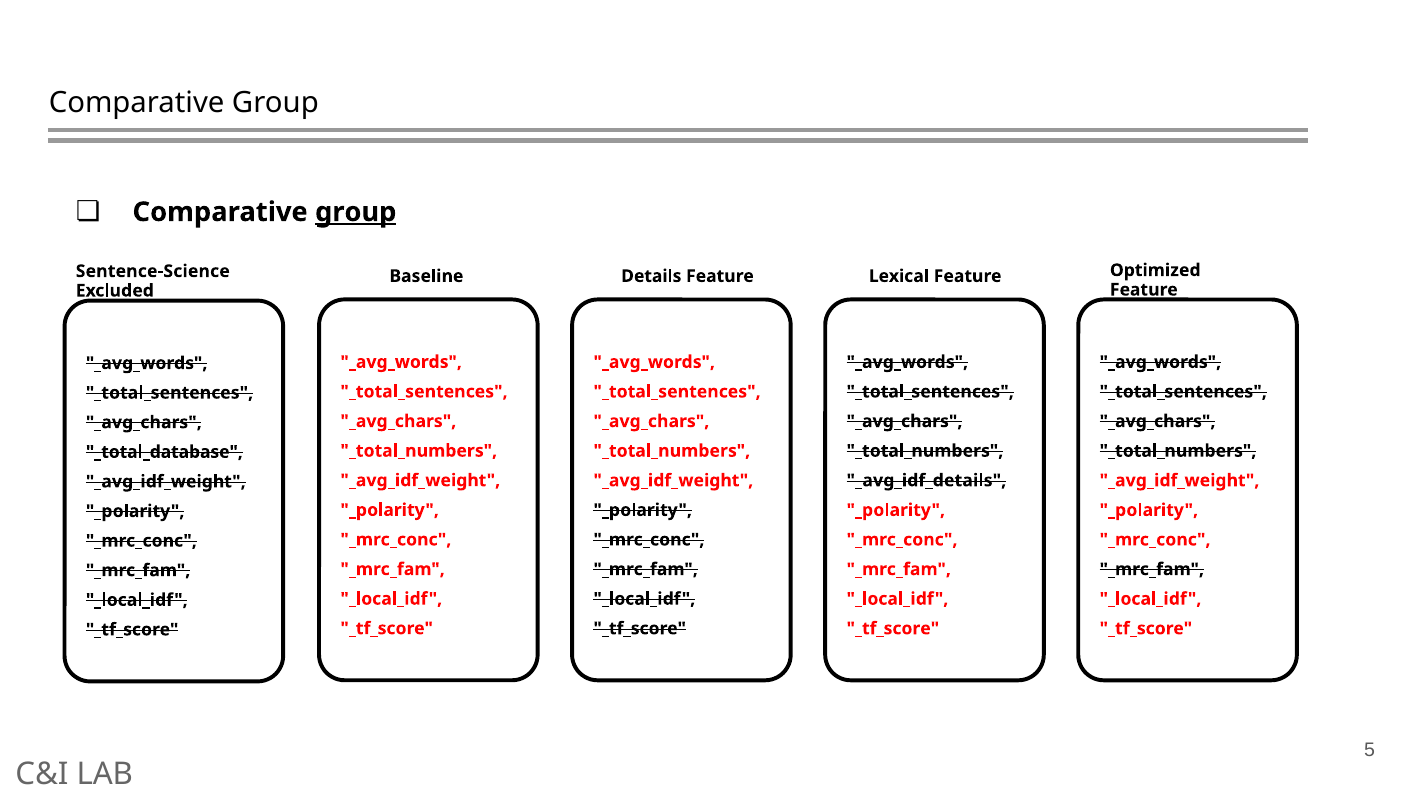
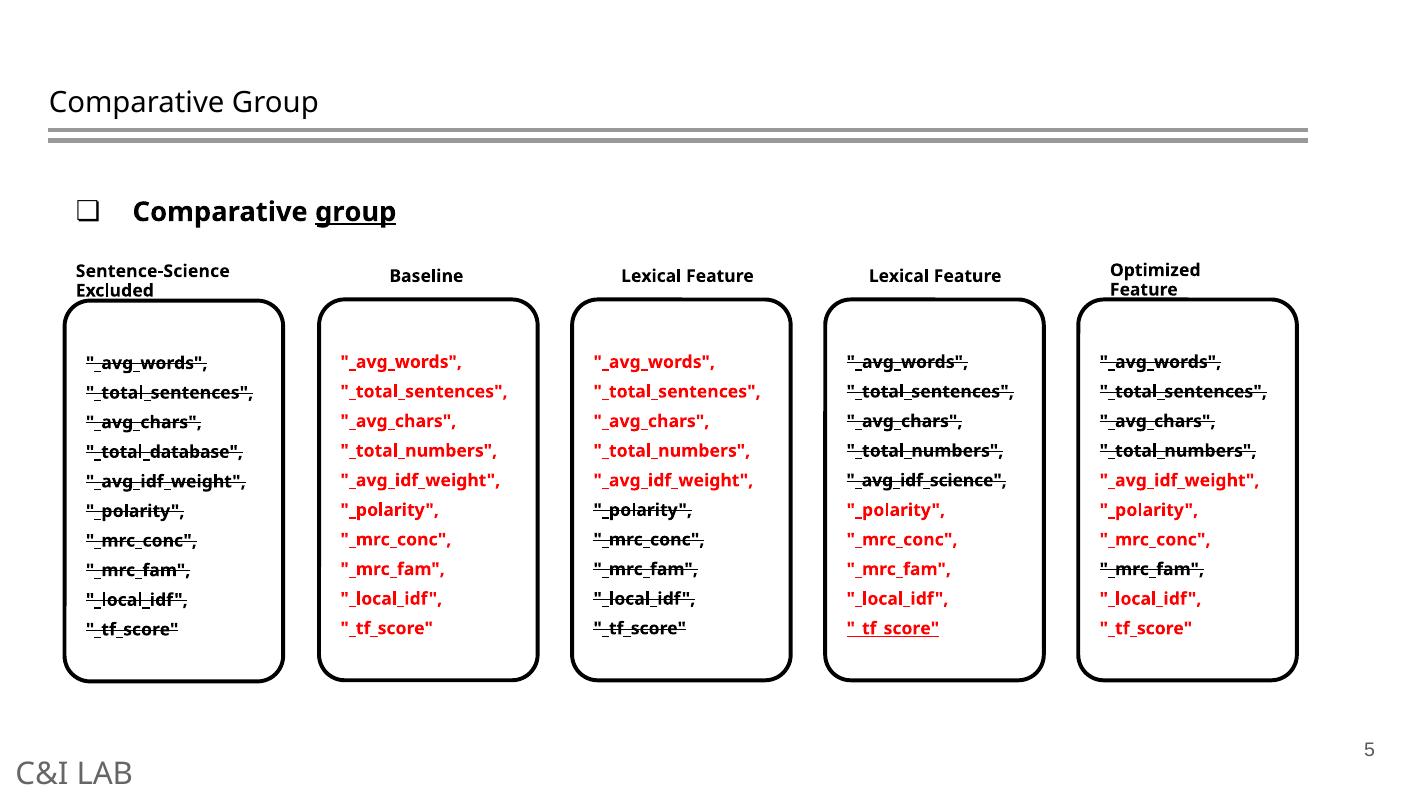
Details: Details -> Lexical (651, 276)
_avg_idf_details: _avg_idf_details -> _avg_idf_science (927, 480)
_tf_score underline: none -> present (893, 629)
